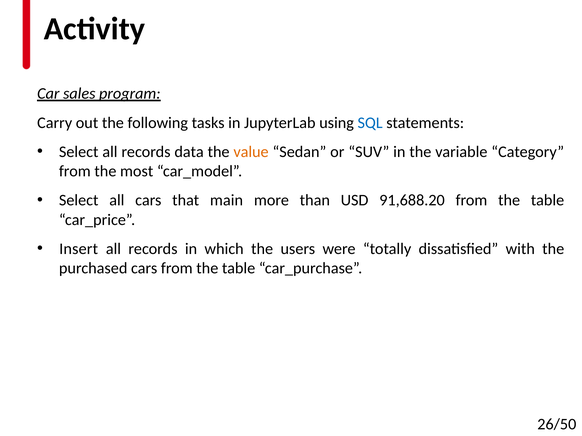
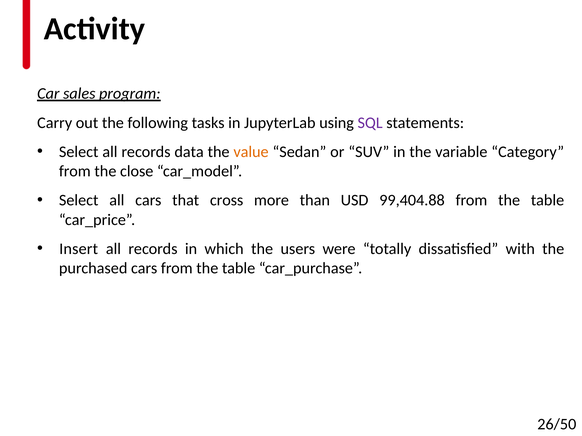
SQL colour: blue -> purple (370, 123)
most: most -> close (137, 171)
main: main -> cross (227, 201)
91,688.20: 91,688.20 -> 99,404.88 (412, 201)
